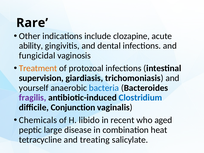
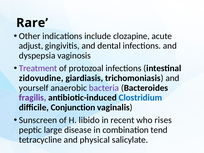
ability: ability -> adjust (31, 46)
fungicidal: fungicidal -> dyspepsia (37, 56)
Treatment colour: orange -> purple (38, 68)
supervision: supervision -> zidovudine (41, 78)
bacteria colour: blue -> purple (104, 88)
Chemicals: Chemicals -> Sunscreen (38, 120)
aged: aged -> rises (163, 120)
heat: heat -> tend (159, 130)
treating: treating -> physical (95, 140)
